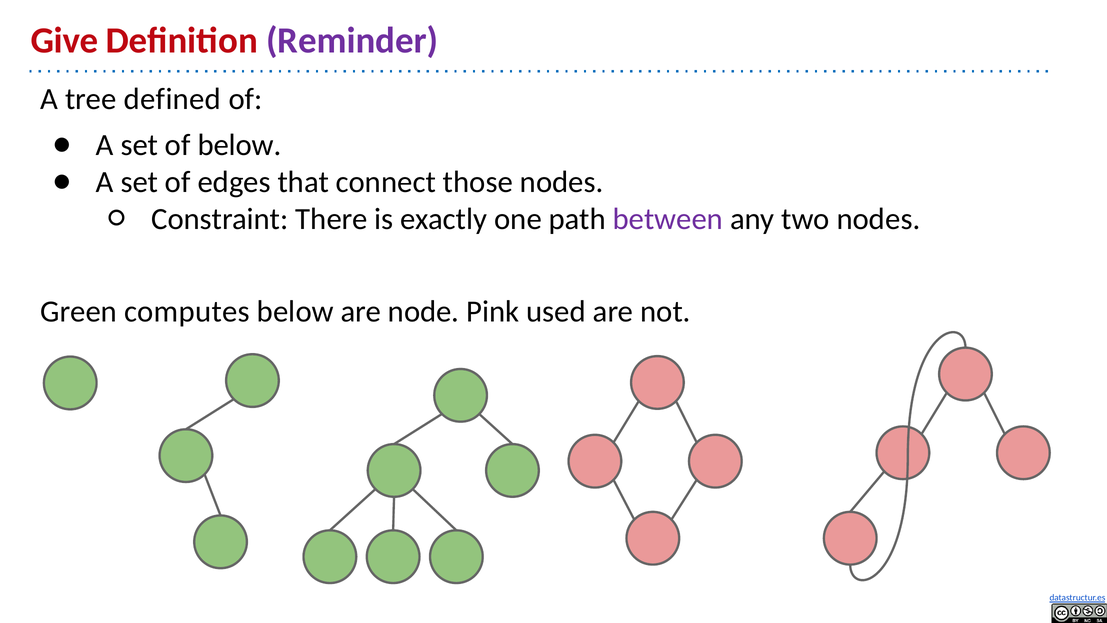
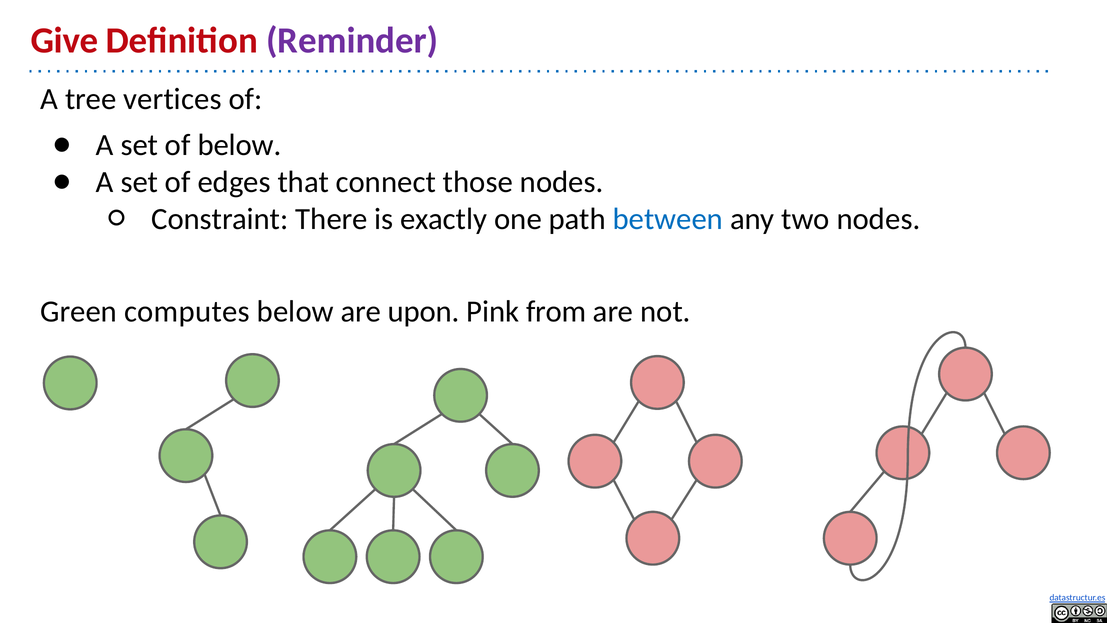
defined: defined -> vertices (173, 99)
between colour: purple -> blue (668, 219)
node: node -> upon (424, 311)
used: used -> from (556, 311)
